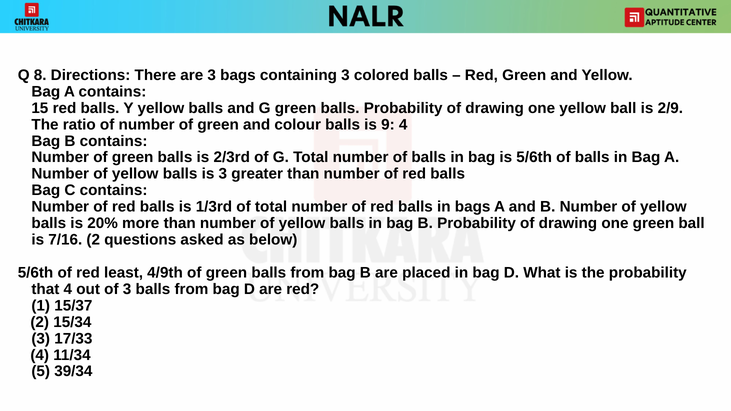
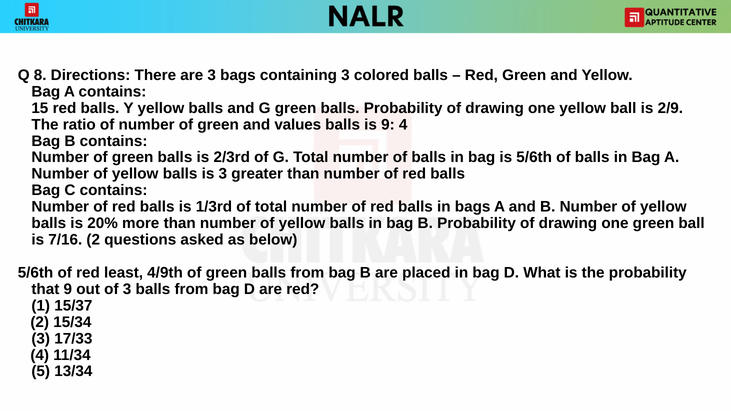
colour: colour -> values (298, 125)
that 4: 4 -> 9 (68, 289)
39/34: 39/34 -> 13/34 (73, 372)
